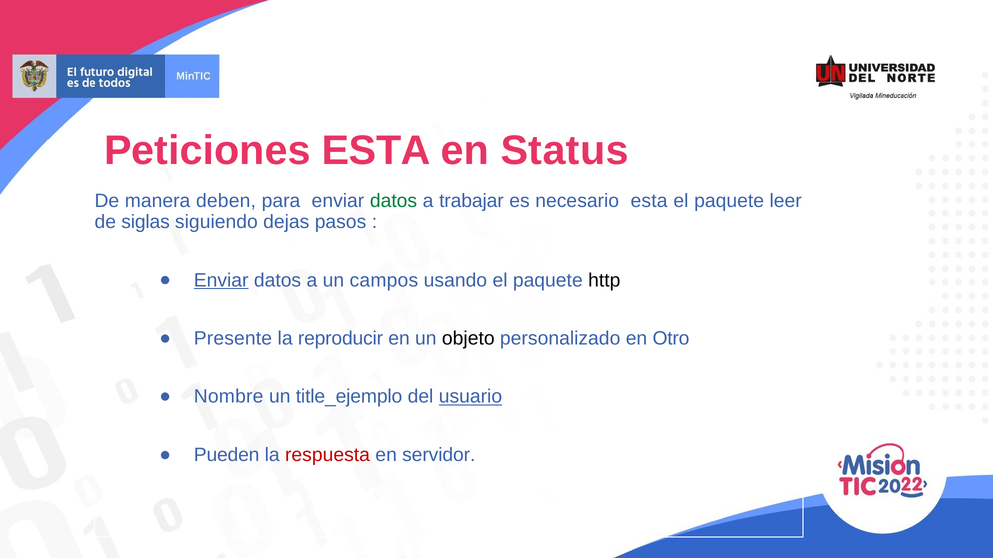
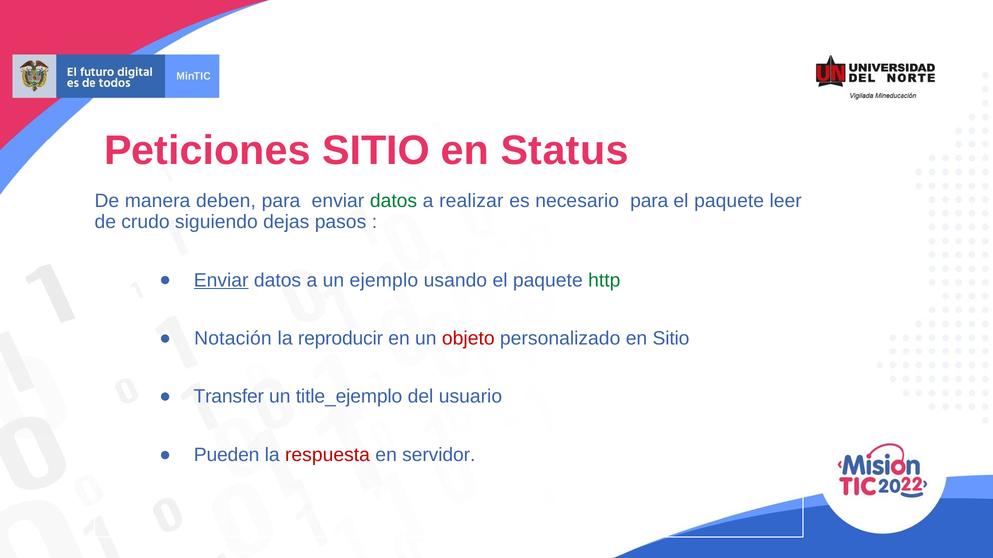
Peticiones ESTA: ESTA -> SITIO (376, 151)
trabajar: trabajar -> realizar (471, 201)
necesario esta: esta -> para (649, 201)
siglas: siglas -> crudo (145, 222)
campos: campos -> ejemplo (384, 280)
http colour: black -> green (604, 280)
Presente: Presente -> Notación (233, 339)
objeto colour: black -> red (468, 339)
en Otro: Otro -> Sitio (671, 339)
Nombre: Nombre -> Transfer (229, 397)
usuario underline: present -> none (470, 397)
